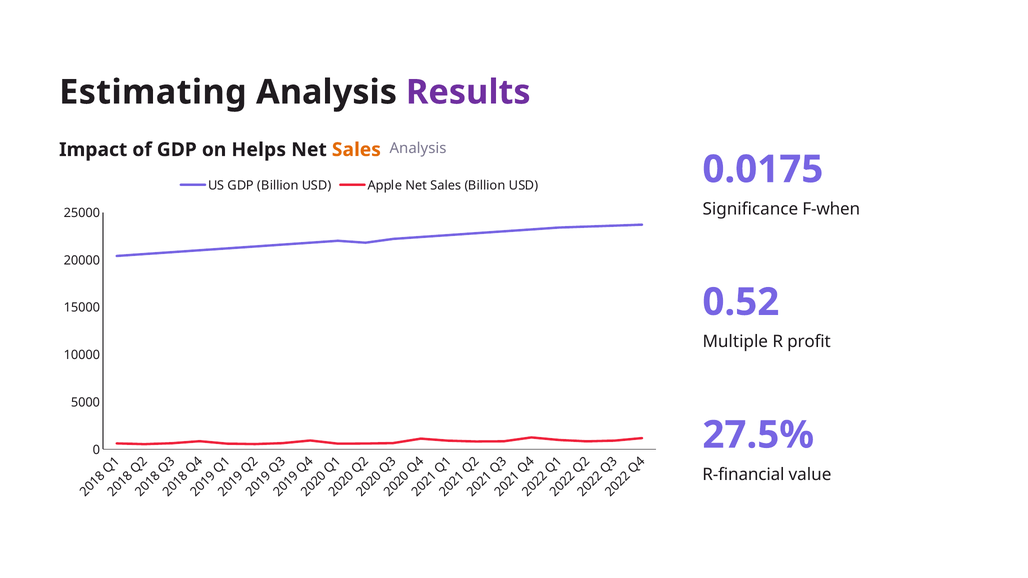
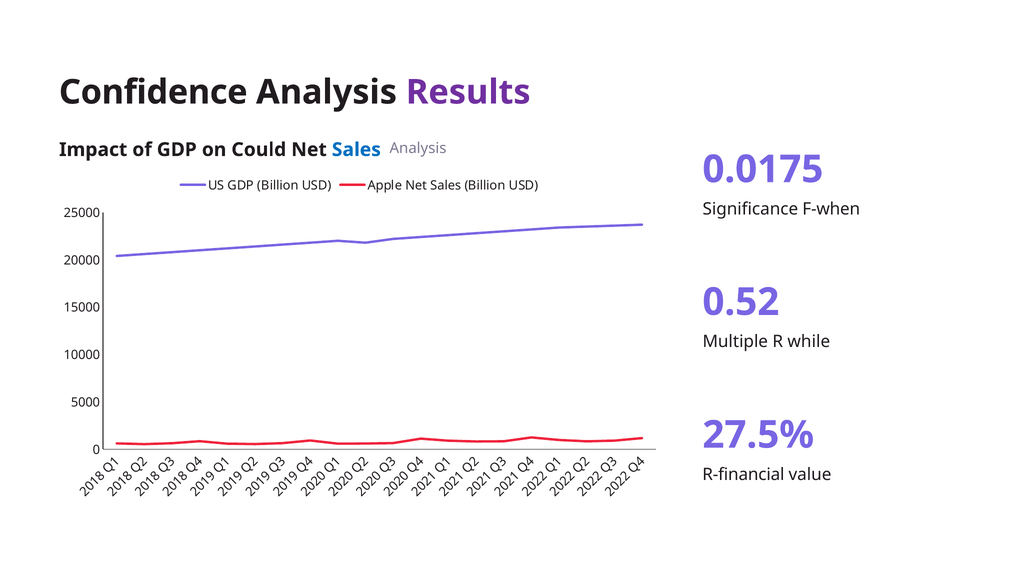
Estimating: Estimating -> Confidence (153, 92)
Helps: Helps -> Could (259, 150)
Sales colour: orange -> blue (356, 150)
profit: profit -> while (809, 342)
